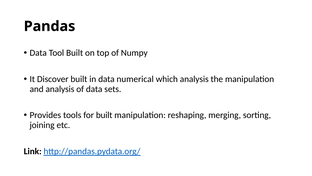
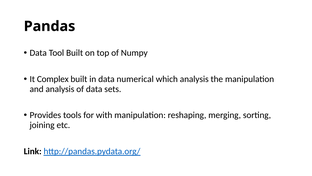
Discover: Discover -> Complex (53, 79)
for built: built -> with (104, 115)
